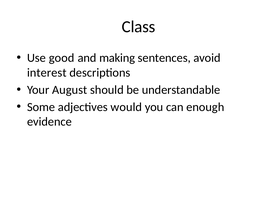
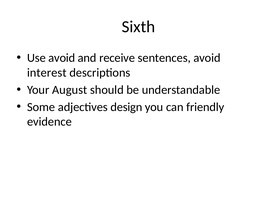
Class: Class -> Sixth (138, 27)
Use good: good -> avoid (62, 58)
making: making -> receive (117, 58)
would: would -> design (126, 107)
enough: enough -> friendly (205, 107)
